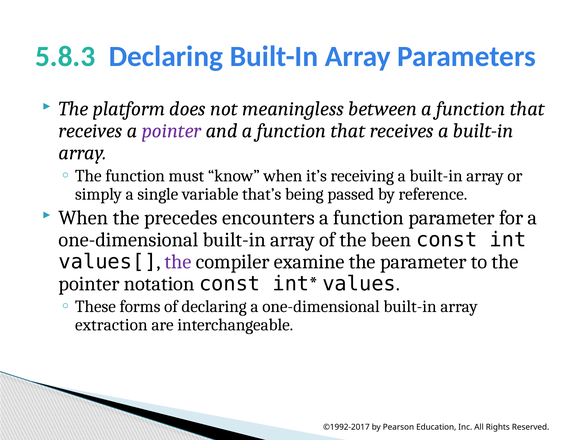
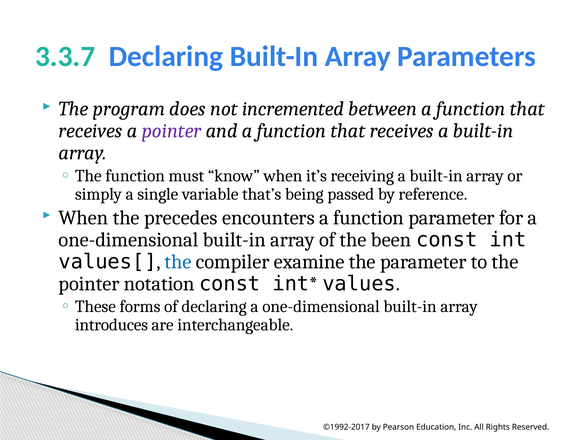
5.8.3: 5.8.3 -> 3.3.7 (65, 56)
platform: platform -> program (129, 109)
meaningless: meaningless -> incremented (293, 109)
the colour: purple -> blue (178, 262)
extraction: extraction -> introduces (111, 325)
